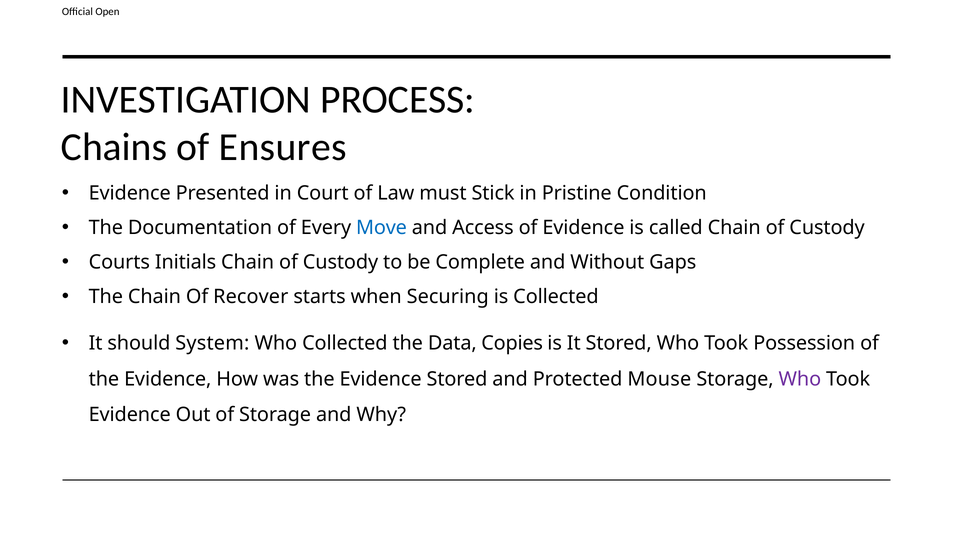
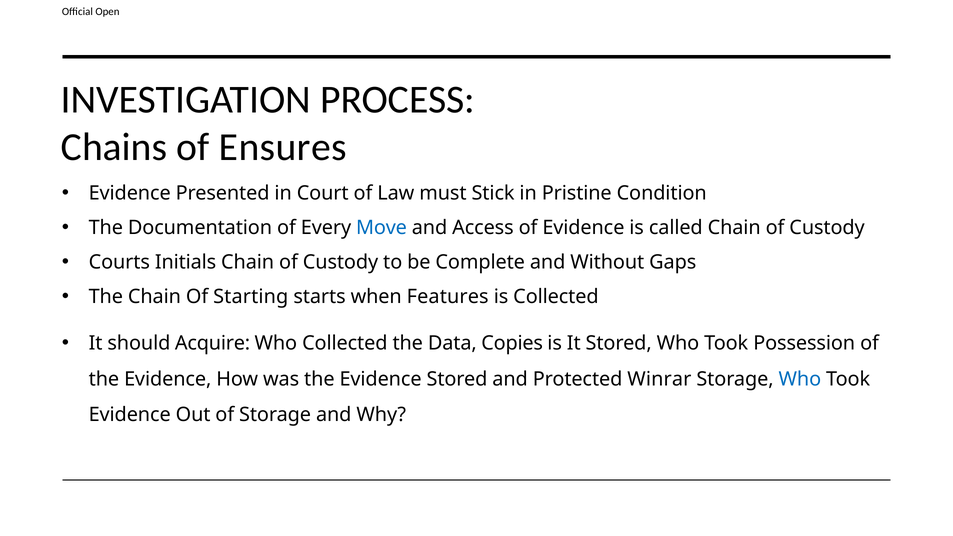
Recover: Recover -> Starting (251, 297)
Securing: Securing -> Features (448, 297)
System: System -> Acquire (213, 343)
Mouse: Mouse -> Winrar (659, 379)
Who colour: purple -> blue (800, 379)
